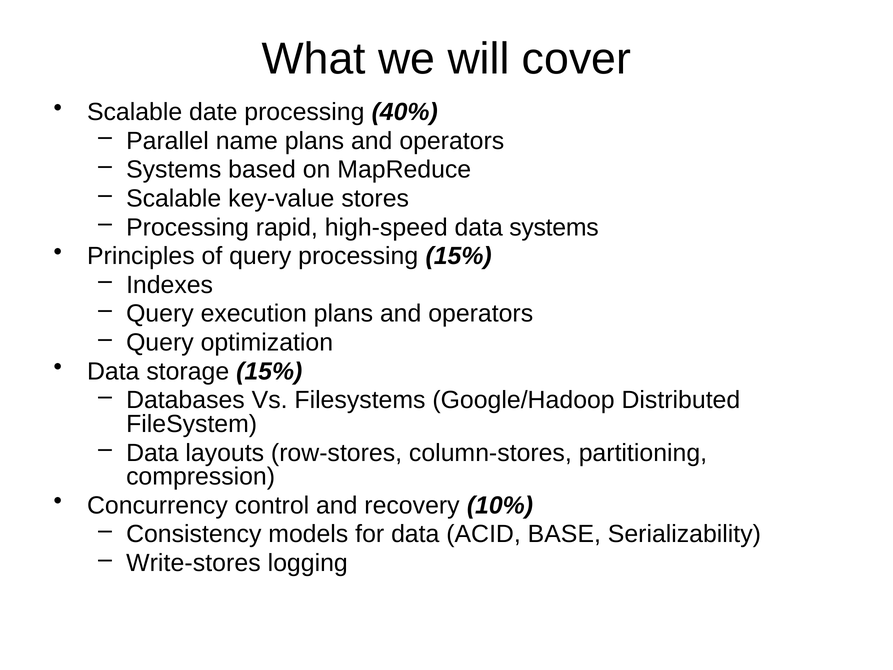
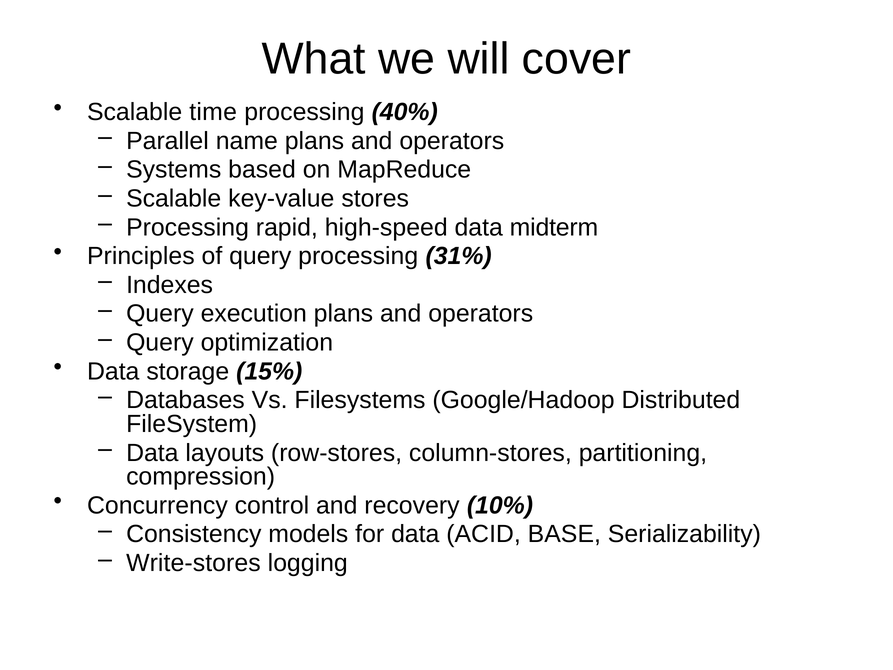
date: date -> time (213, 112)
data systems: systems -> midterm (554, 227)
processing 15%: 15% -> 31% (459, 256)
